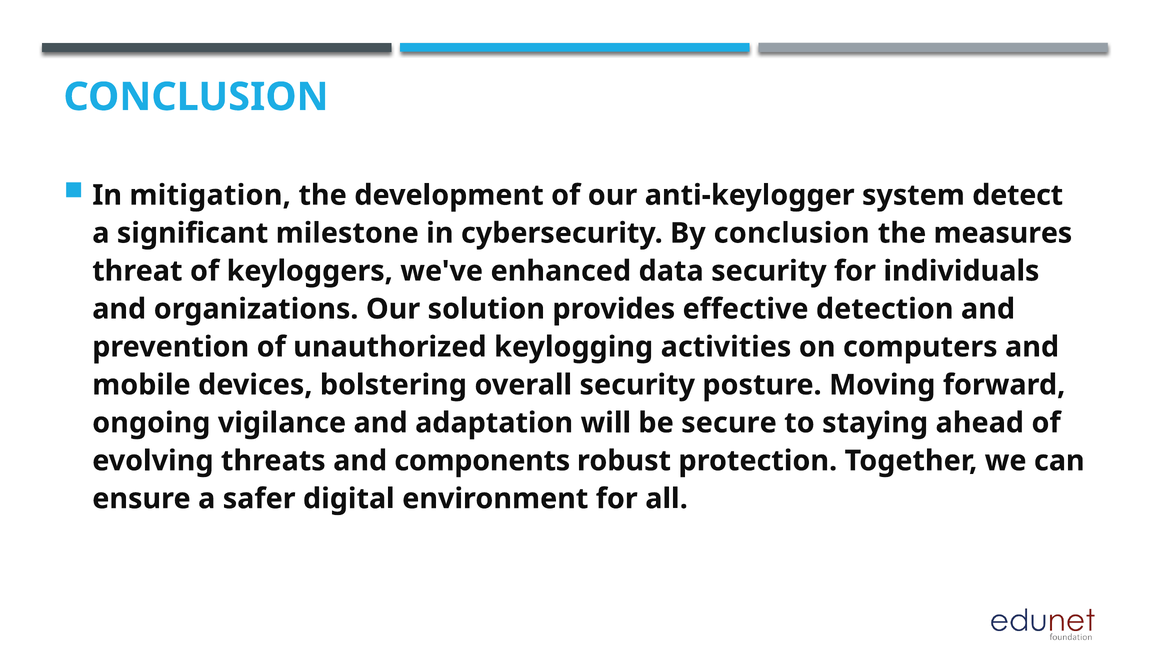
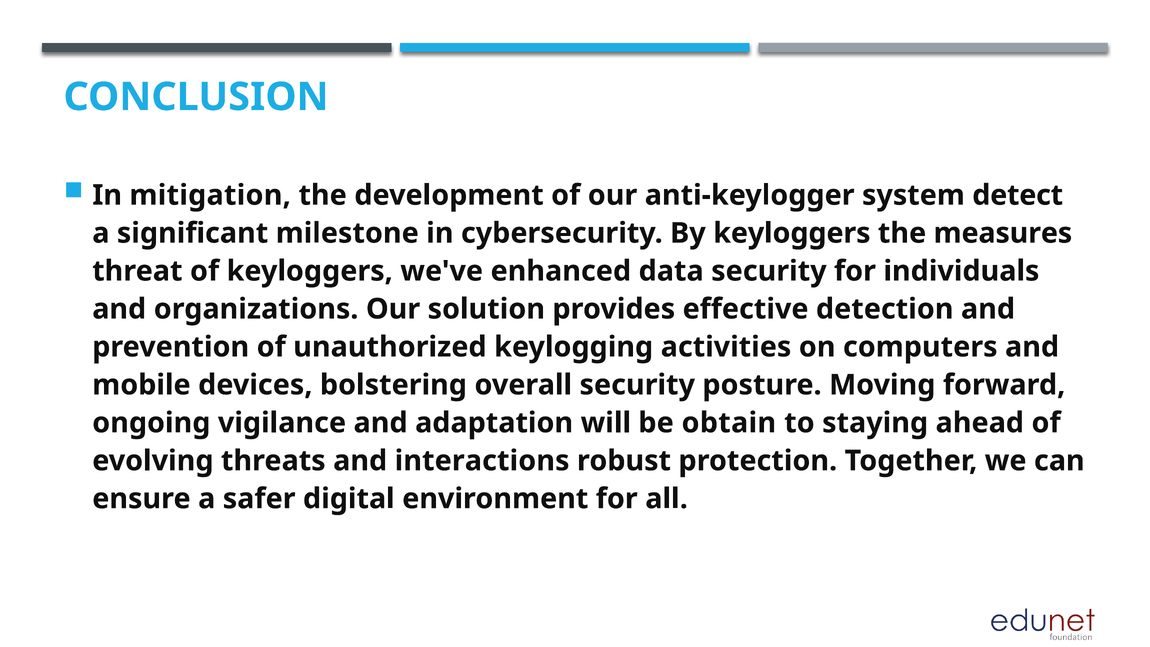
By conclusion: conclusion -> keyloggers (792, 233)
secure: secure -> obtain (729, 423)
components: components -> interactions (482, 461)
